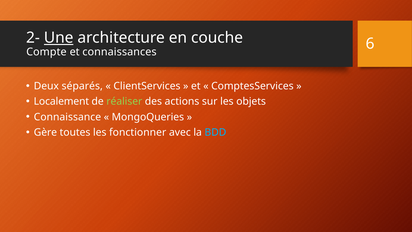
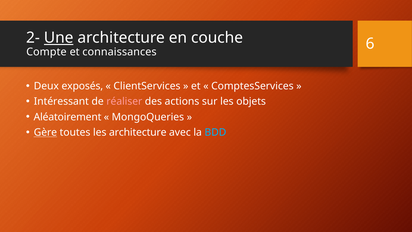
séparés: séparés -> exposés (82, 86)
Localement: Localement -> Intéressant (61, 101)
réaliser colour: light green -> pink (124, 101)
Connaissance: Connaissance -> Aléatoirement (68, 117)
Gère underline: none -> present (45, 132)
les fonctionner: fonctionner -> architecture (138, 132)
